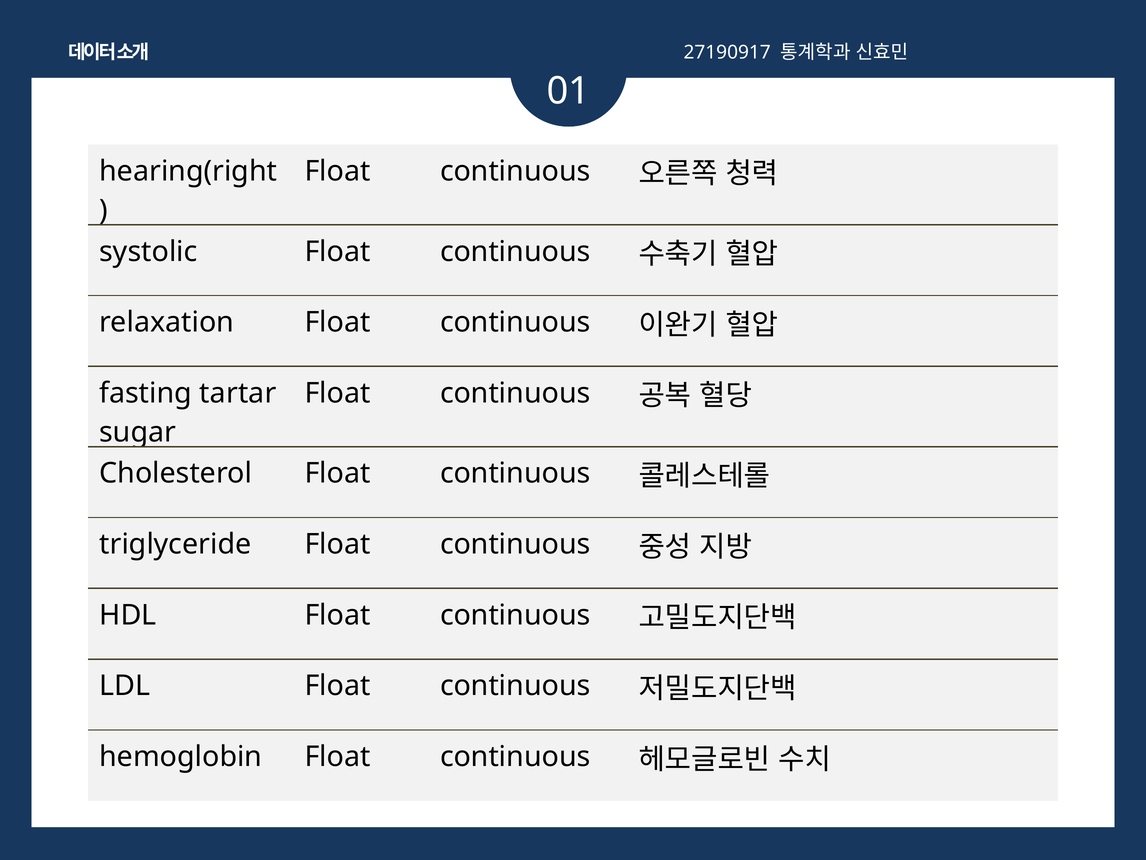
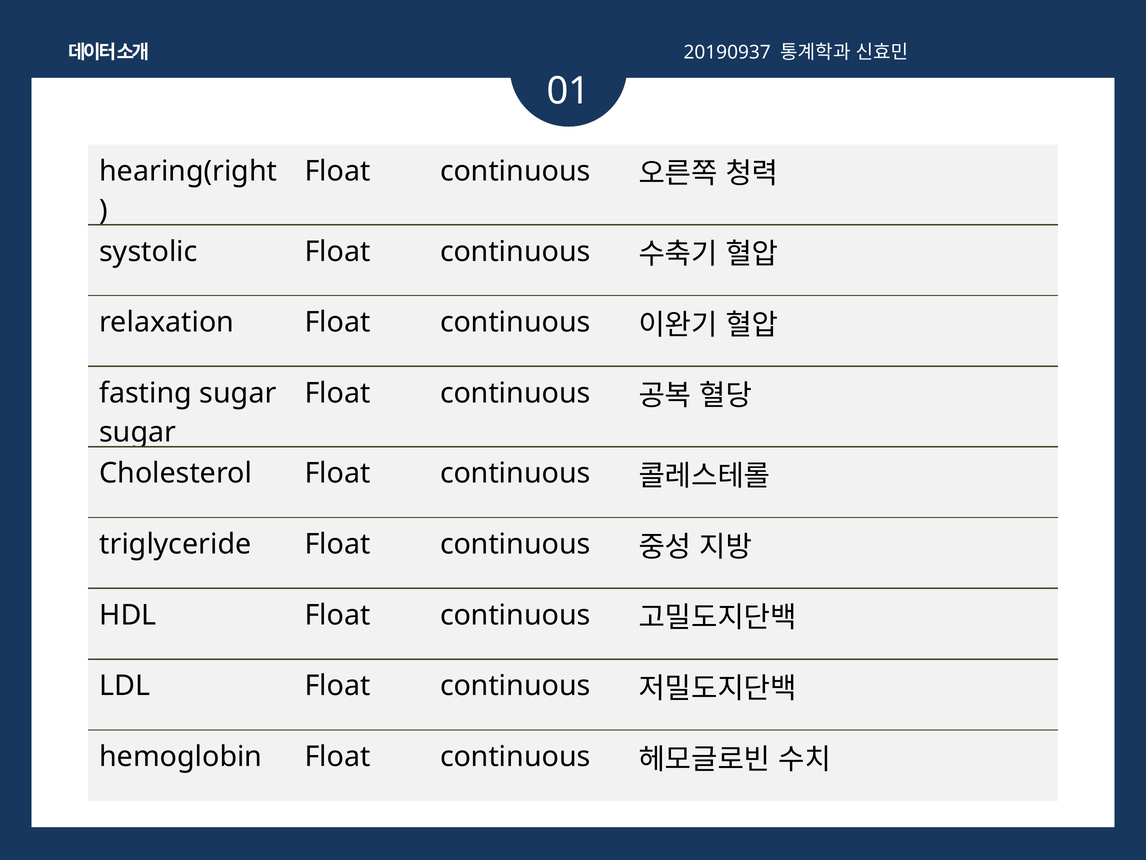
27190917: 27190917 -> 20190937 (727, 52)
fasting tartar: tartar -> sugar (238, 393)
